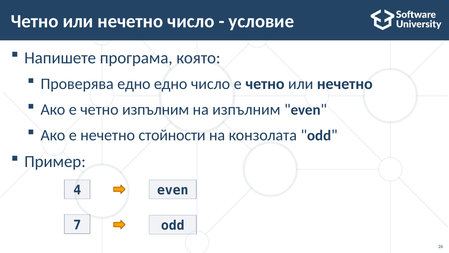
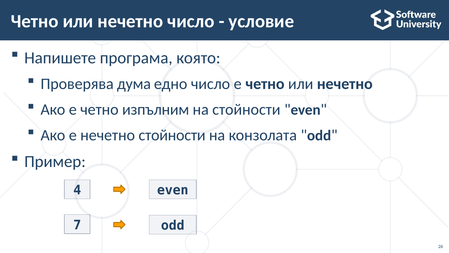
Проверява едно: едно -> дума (134, 84)
на изпълним: изпълним -> стойности (246, 109)
